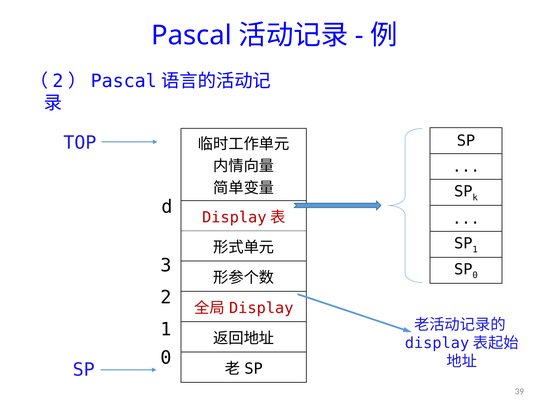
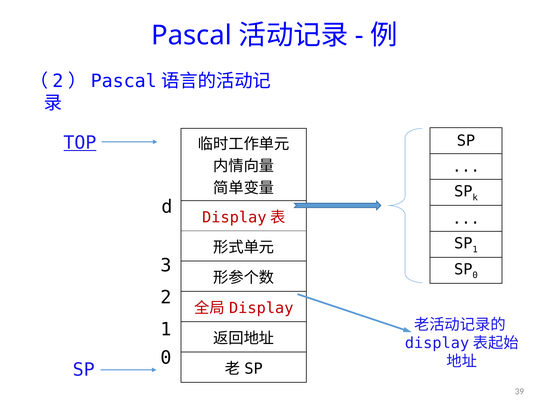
TOP underline: none -> present (80, 143)
